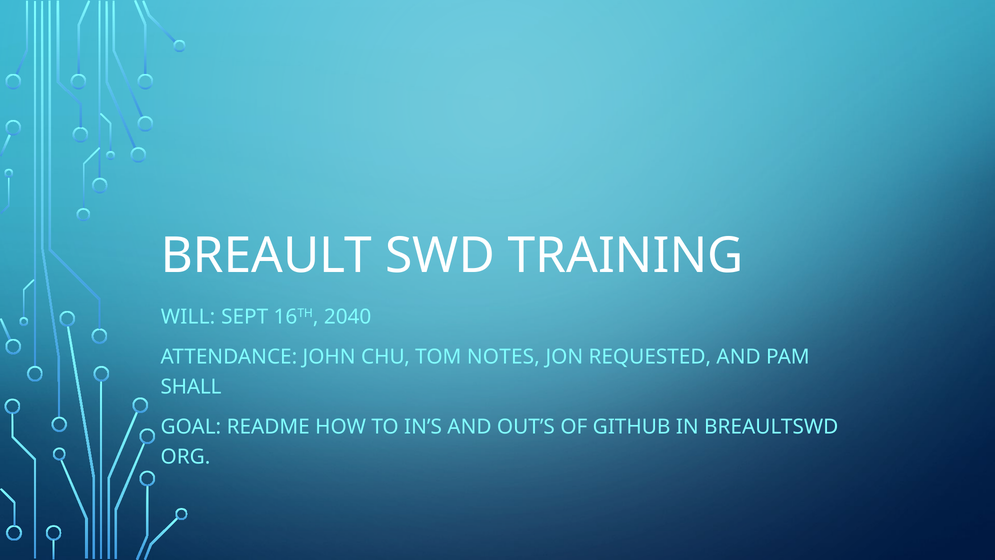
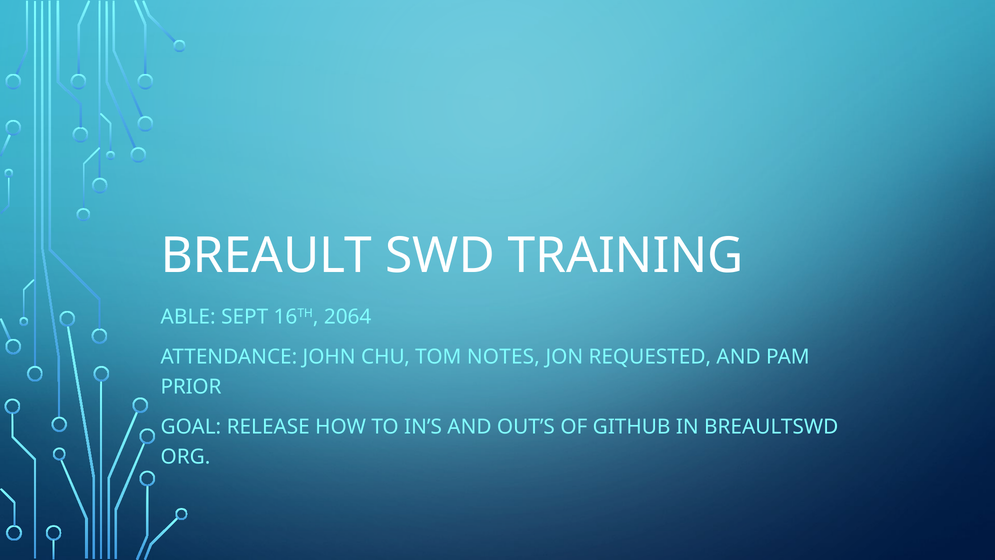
WILL: WILL -> ABLE (188, 317)
2040: 2040 -> 2064 (348, 317)
SHALL: SHALL -> PRIOR (191, 387)
README: README -> RELEASE (268, 427)
